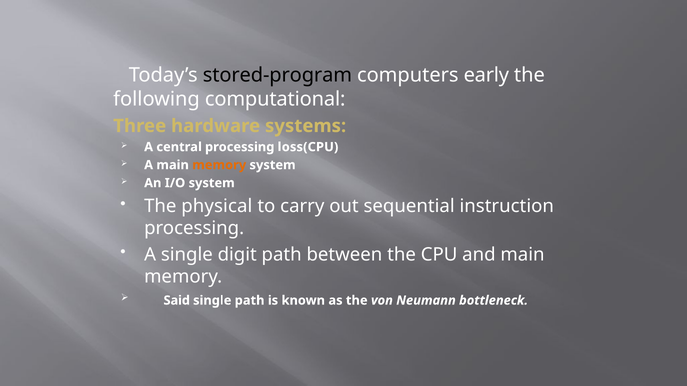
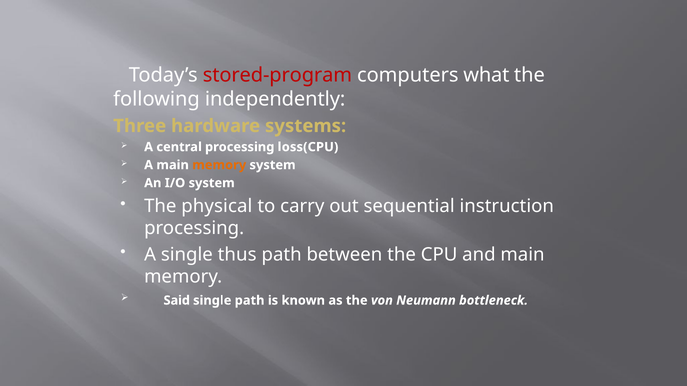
stored-program colour: black -> red (277, 75)
early: early -> what (486, 75)
computational: computational -> independently (275, 99)
digit: digit -> thus (237, 255)
